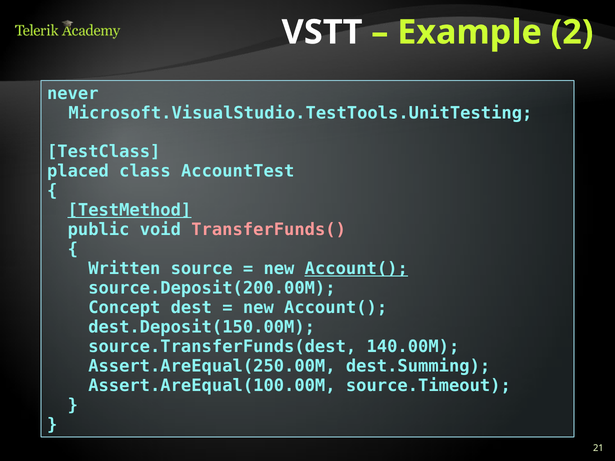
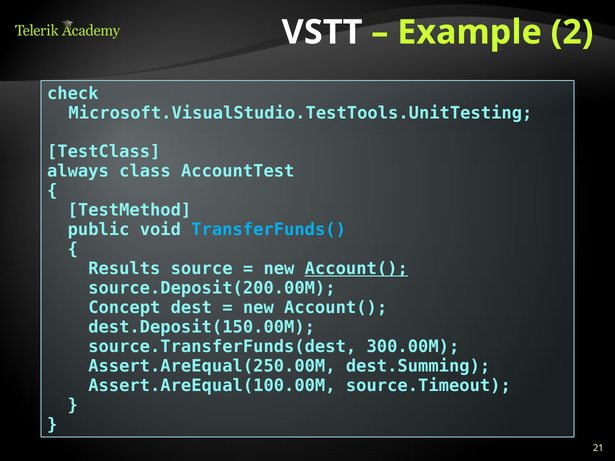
never: never -> check (73, 93)
placed: placed -> always (78, 171)
TestMethod underline: present -> none (129, 210)
TransferFunds( colour: pink -> light blue (269, 230)
Written: Written -> Results (124, 269)
140.00M: 140.00M -> 300.00M (413, 347)
